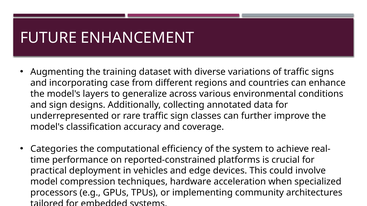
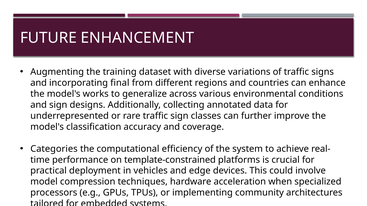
case: case -> final (120, 83)
layers: layers -> works (96, 94)
reported-constrained: reported-constrained -> template-constrained (170, 160)
